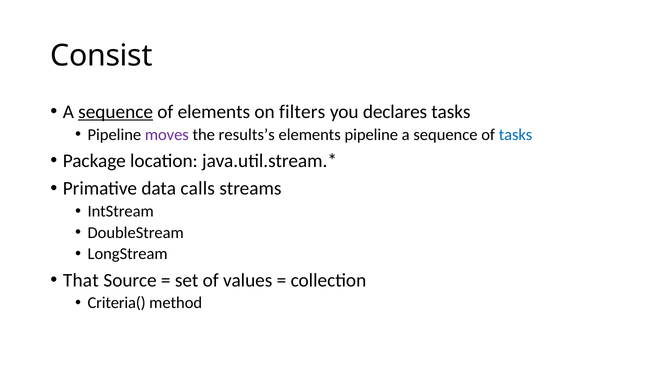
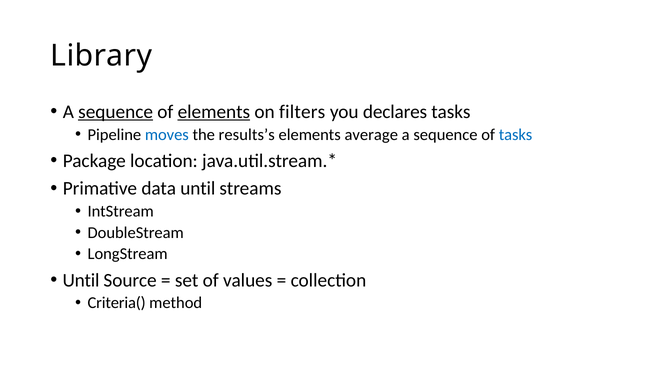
Consist: Consist -> Library (101, 56)
elements underline: none -> present (214, 112)
moves colour: purple -> blue (167, 135)
elements pipeline: pipeline -> average (371, 135)
data calls: calls -> until (198, 188)
That: That -> Until (81, 280)
